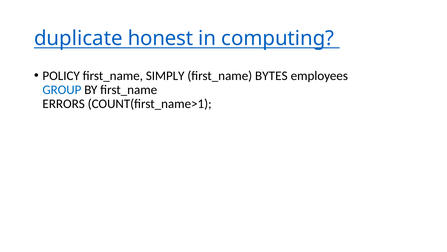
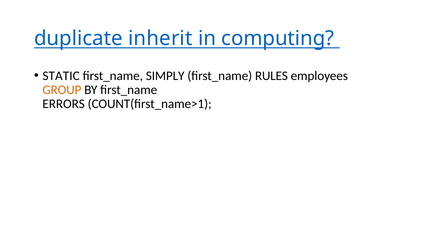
honest: honest -> inherit (160, 38)
POLICY: POLICY -> STATIC (61, 76)
BYTES: BYTES -> RULES (271, 76)
GROUP colour: blue -> orange (62, 90)
